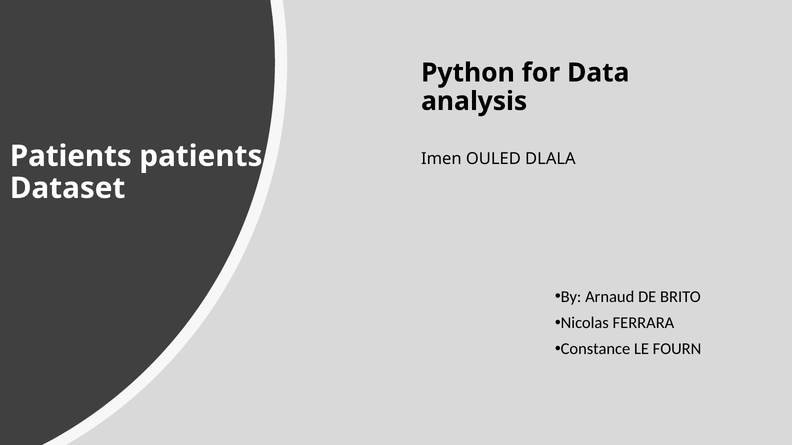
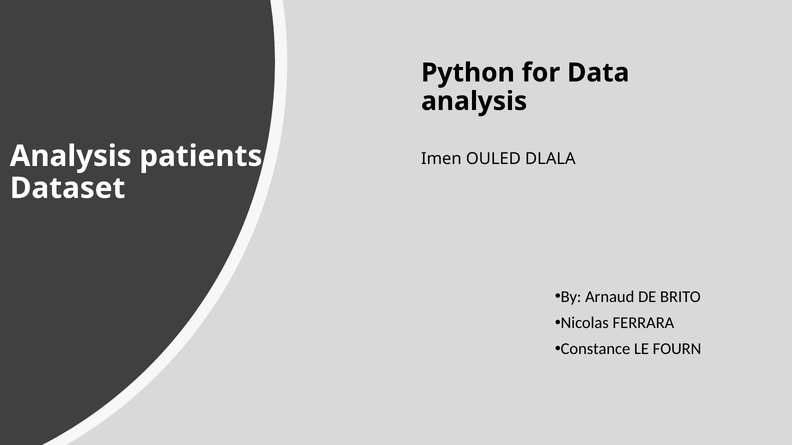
Patients: Patients -> Analysis (71, 156)
